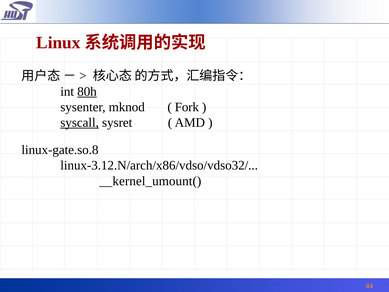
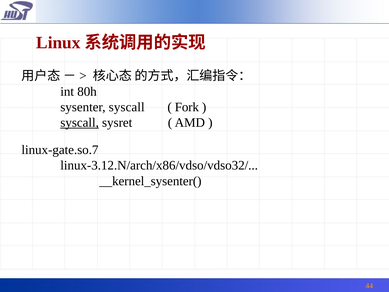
80h underline: present -> none (87, 91)
sysenter mknod: mknod -> syscall (127, 107)
linux-gate.so.8: linux-gate.so.8 -> linux-gate.so.7 (60, 150)
__kernel_umount(: __kernel_umount( -> __kernel_sysenter( (150, 181)
